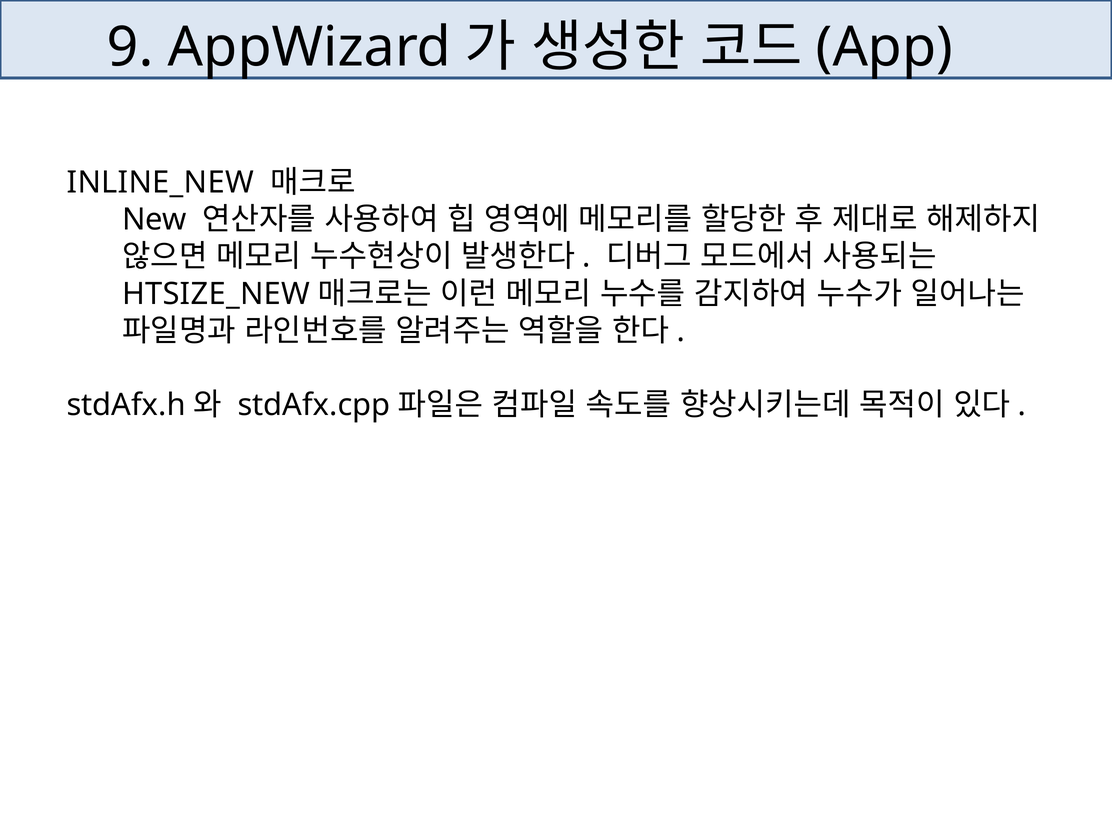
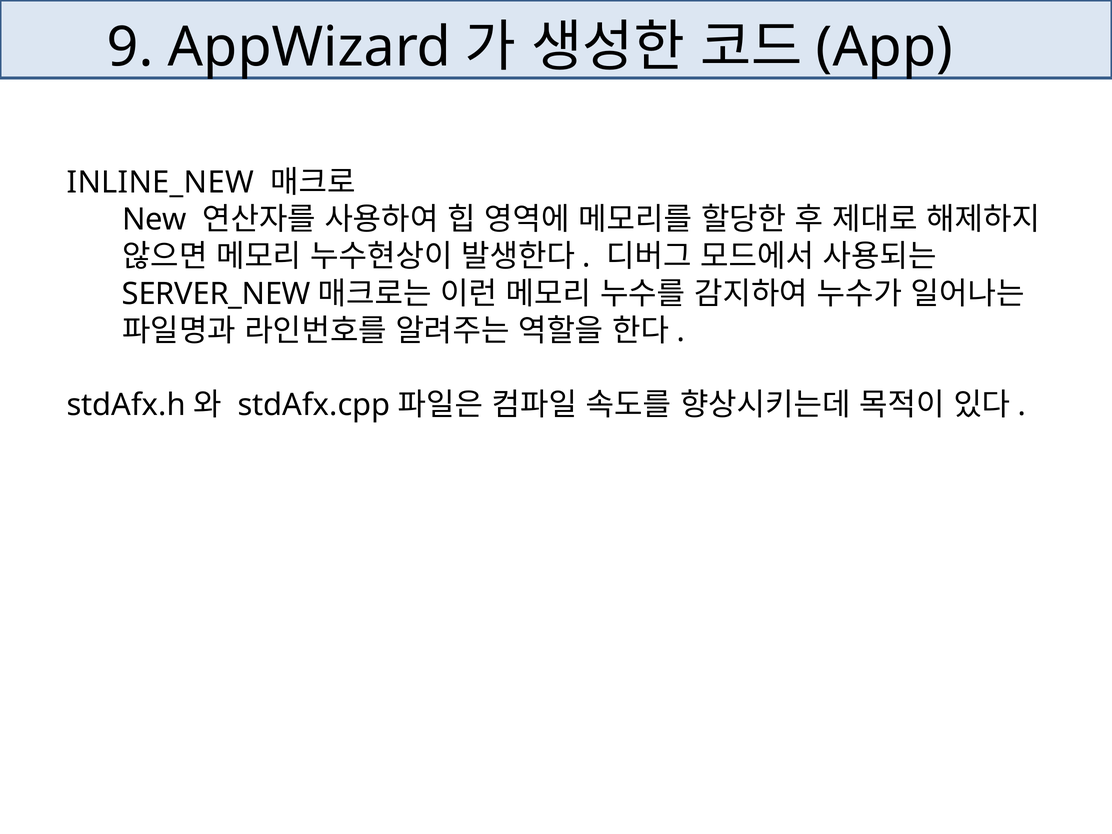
HTSIZE_NEW: HTSIZE_NEW -> SERVER_NEW (216, 294)
